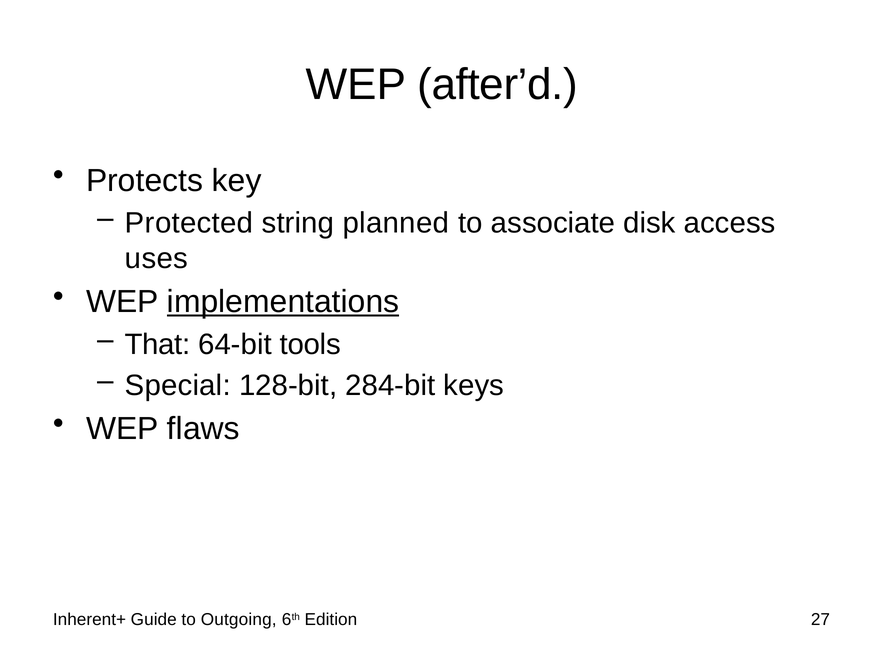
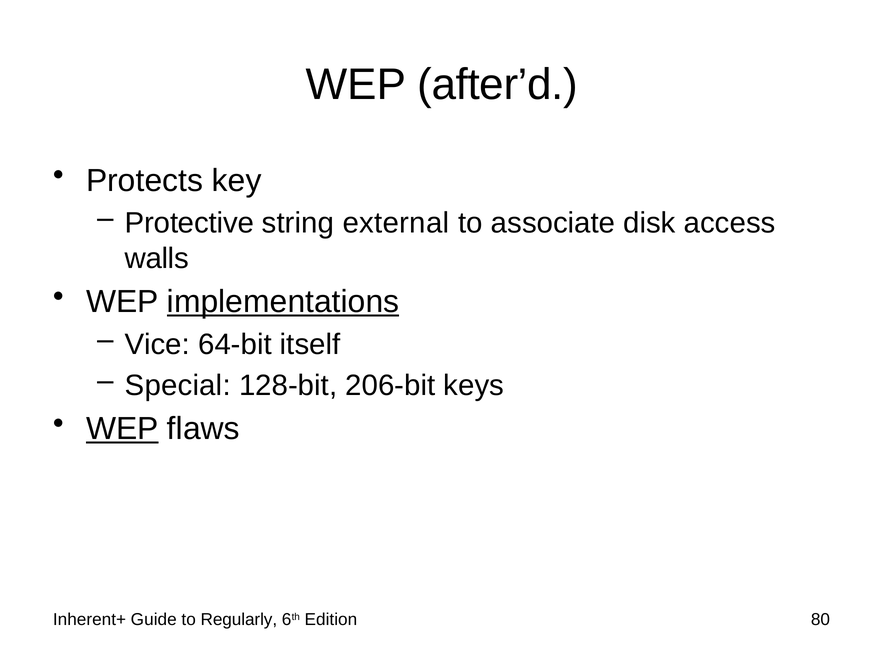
Protected: Protected -> Protective (189, 223)
planned: planned -> external (396, 223)
uses: uses -> walls (157, 258)
That: That -> Vice (157, 344)
tools: tools -> itself (310, 344)
284-bit: 284-bit -> 206-bit (390, 385)
WEP underline: none -> present (122, 428)
Outgoing: Outgoing -> Regularly (239, 619)
27: 27 -> 80 (820, 619)
